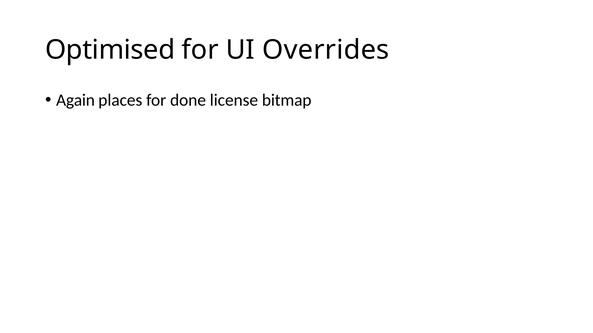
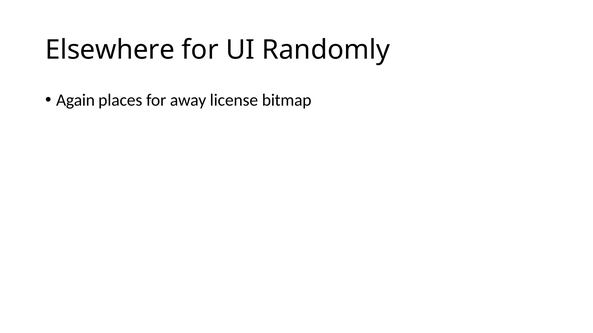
Optimised: Optimised -> Elsewhere (110, 50)
Overrides: Overrides -> Randomly (326, 50)
done: done -> away (188, 100)
